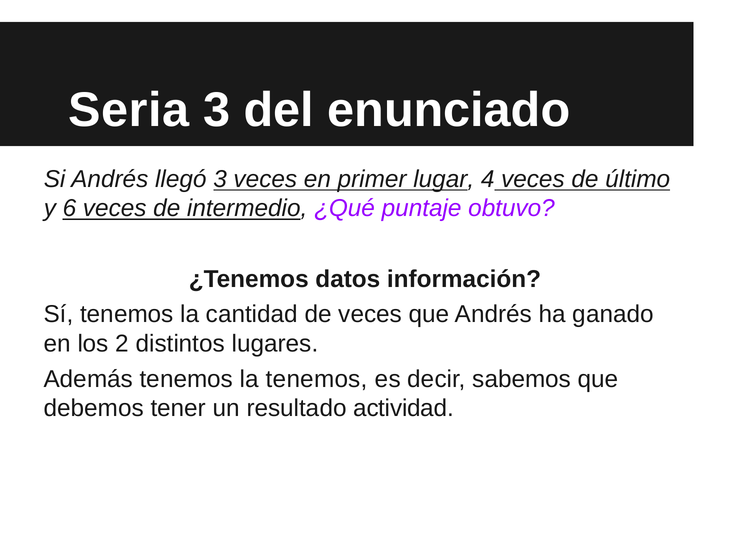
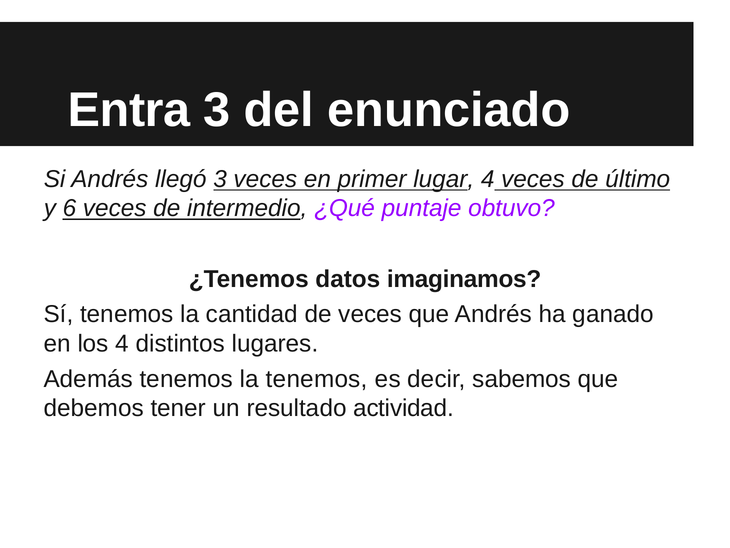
Seria: Seria -> Entra (129, 110)
información: información -> imaginamos (464, 279)
los 2: 2 -> 4 (122, 343)
